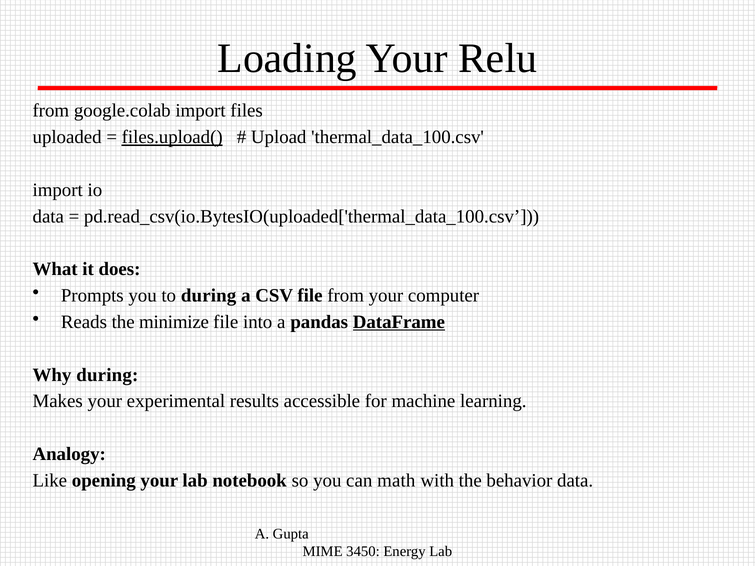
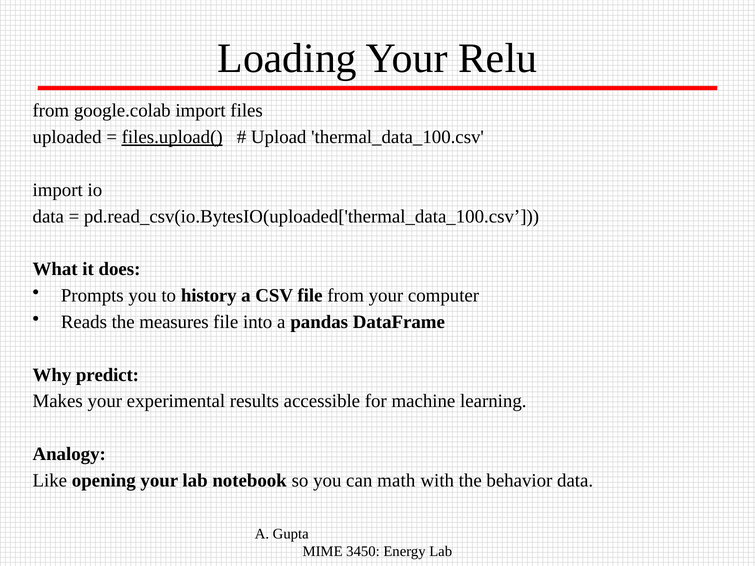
to during: during -> history (209, 296)
minimize: minimize -> measures (174, 322)
DataFrame underline: present -> none (399, 322)
Why during: during -> predict (107, 375)
